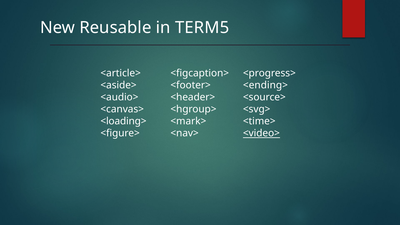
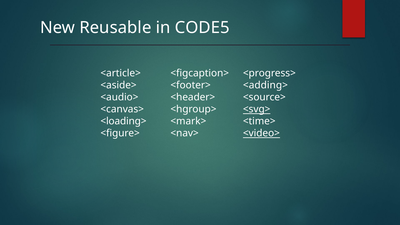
TERM5: TERM5 -> CODE5 (202, 28)
<ending>: <ending> -> <adding> (265, 85)
<svg> underline: none -> present (257, 109)
